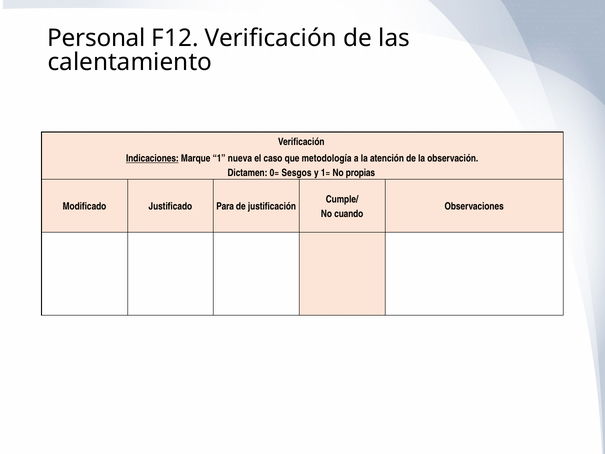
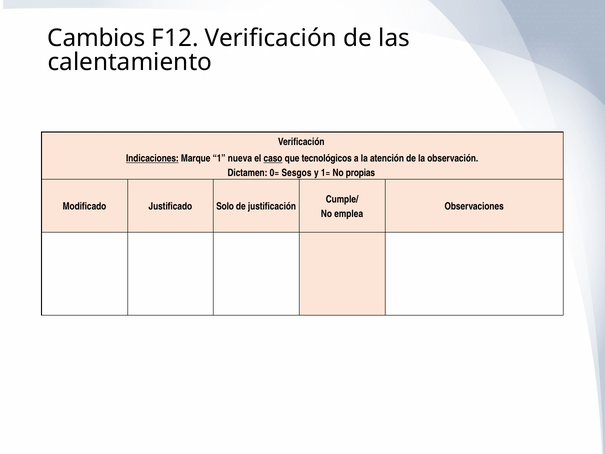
Personal: Personal -> Cambios (96, 38)
caso underline: none -> present (273, 159)
metodología: metodología -> tecnológicos (327, 159)
Para: Para -> Solo (225, 206)
cuando: cuando -> emplea (349, 214)
